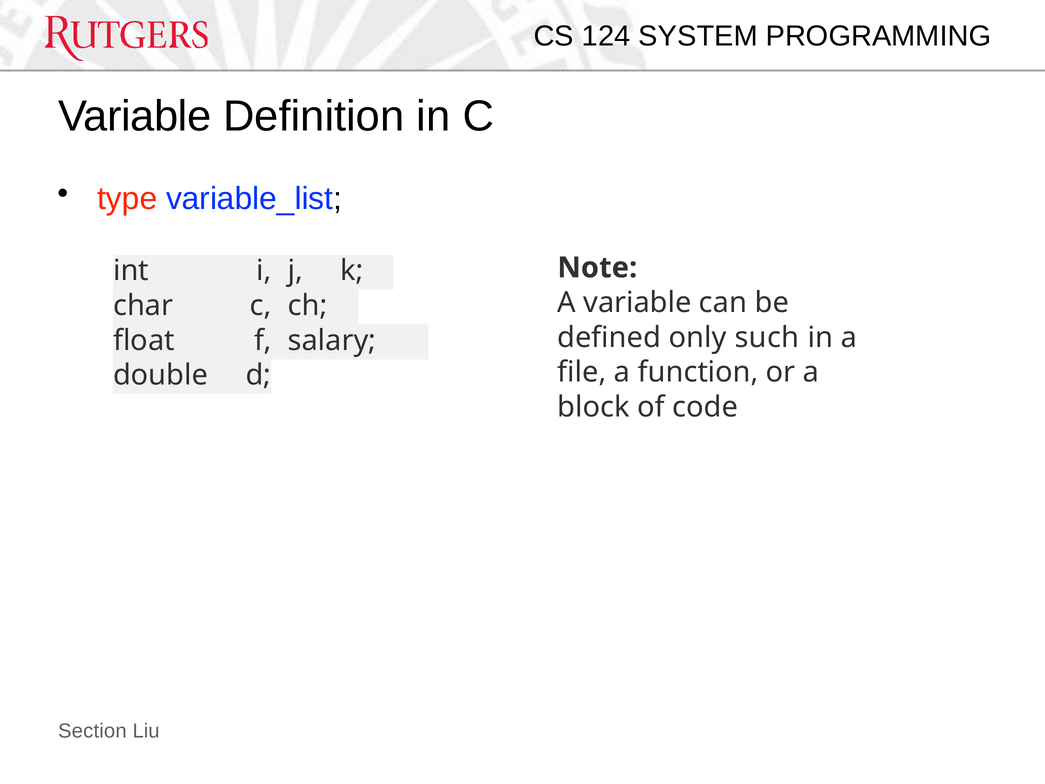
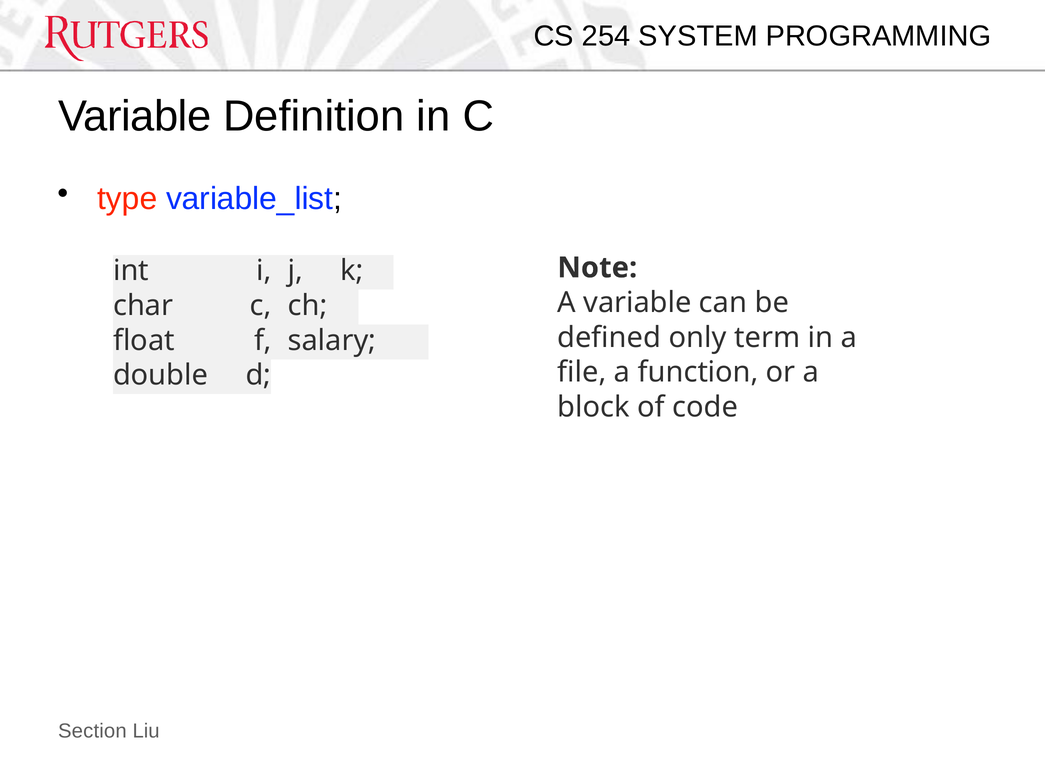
124: 124 -> 254 (606, 36)
such: such -> term (767, 337)
